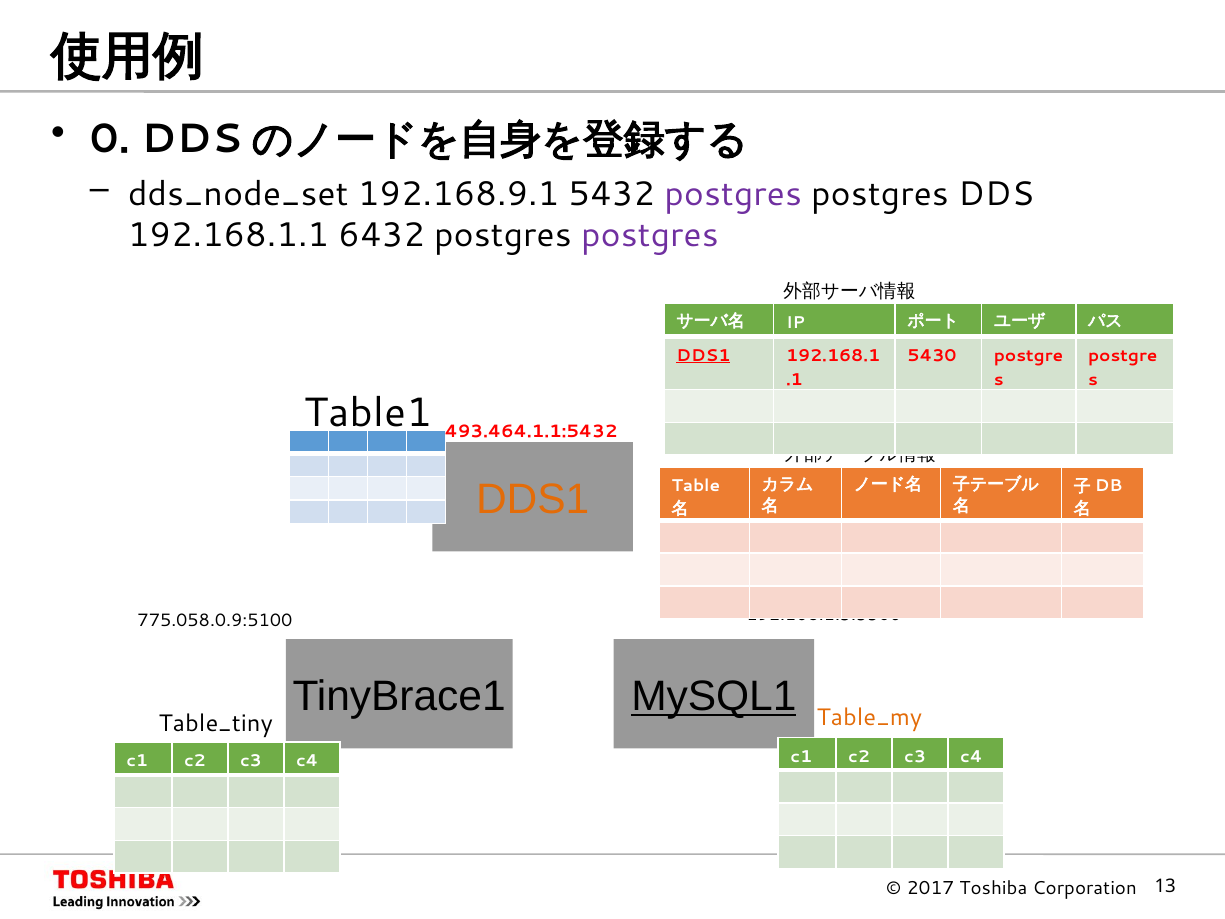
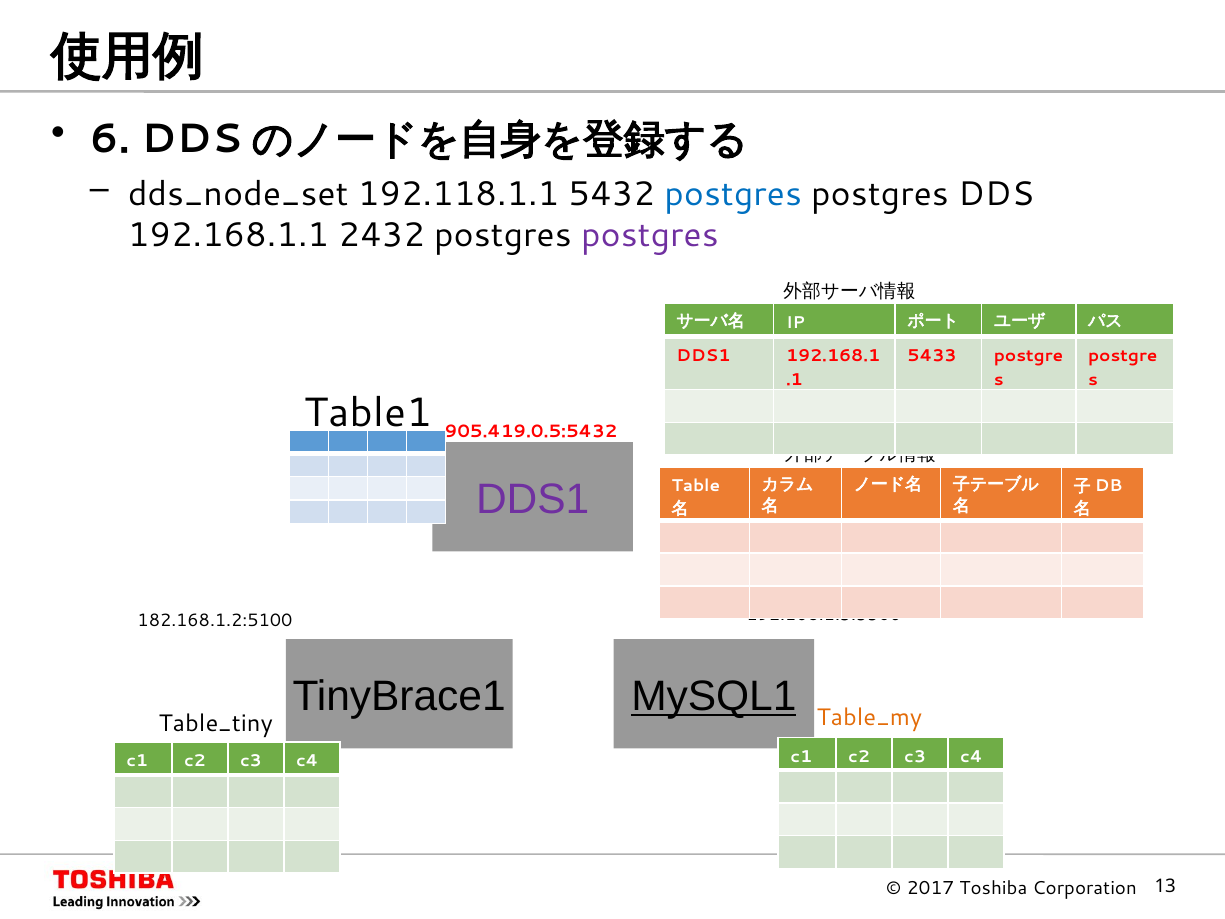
0: 0 -> 6 (110, 139)
192.168.9.1: 192.168.9.1 -> 192.118.1.1 (459, 194)
postgres colour: purple -> blue (733, 194)
6432: 6432 -> 2432 (382, 235)
DDS1 underline: present -> none (703, 355)
5430: 5430 -> 5433 (932, 355)
493.464.1.1:5432: 493.464.1.1:5432 -> 905.419.0.5:5432 (531, 431)
DDS1 colour: orange -> purple (533, 500)
775.058.0.9:5100: 775.058.0.9:5100 -> 182.168.1.2:5100 (215, 621)
